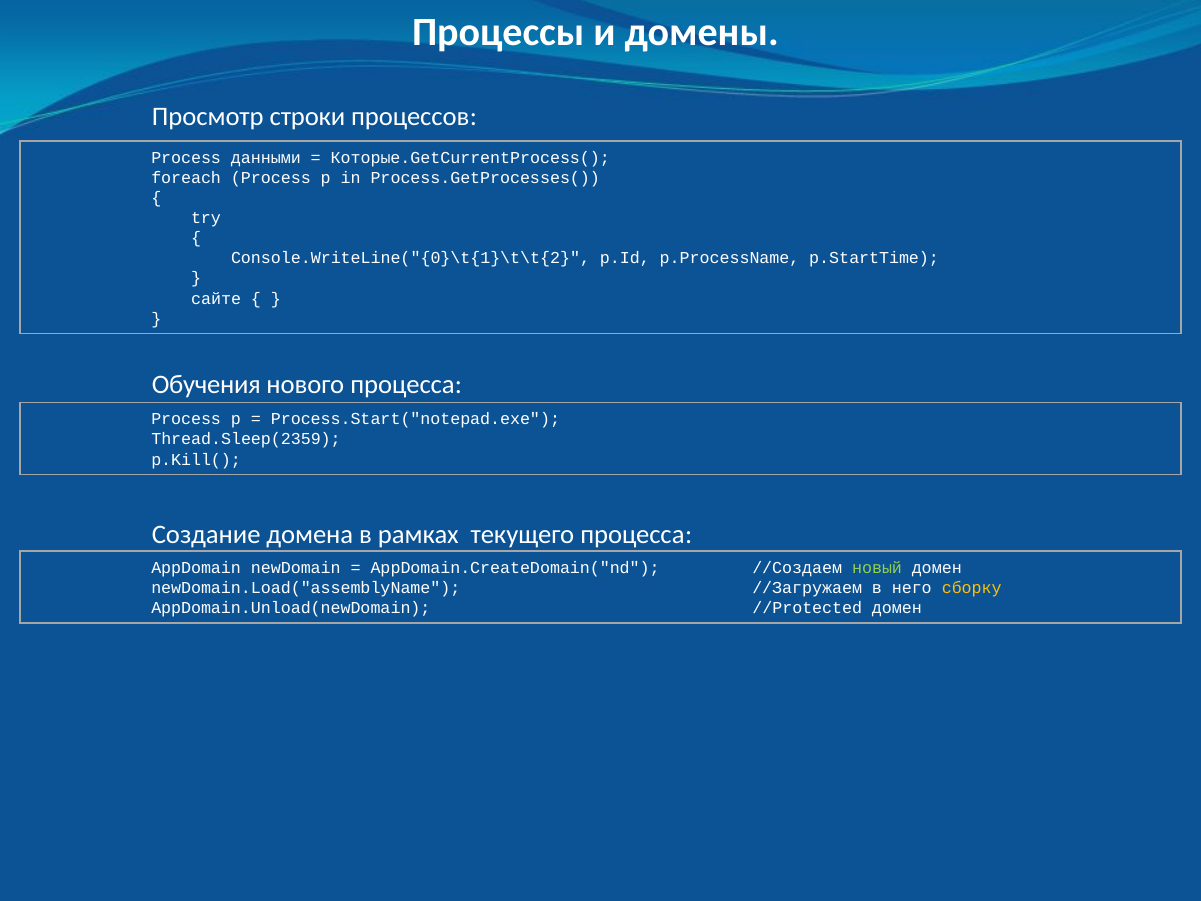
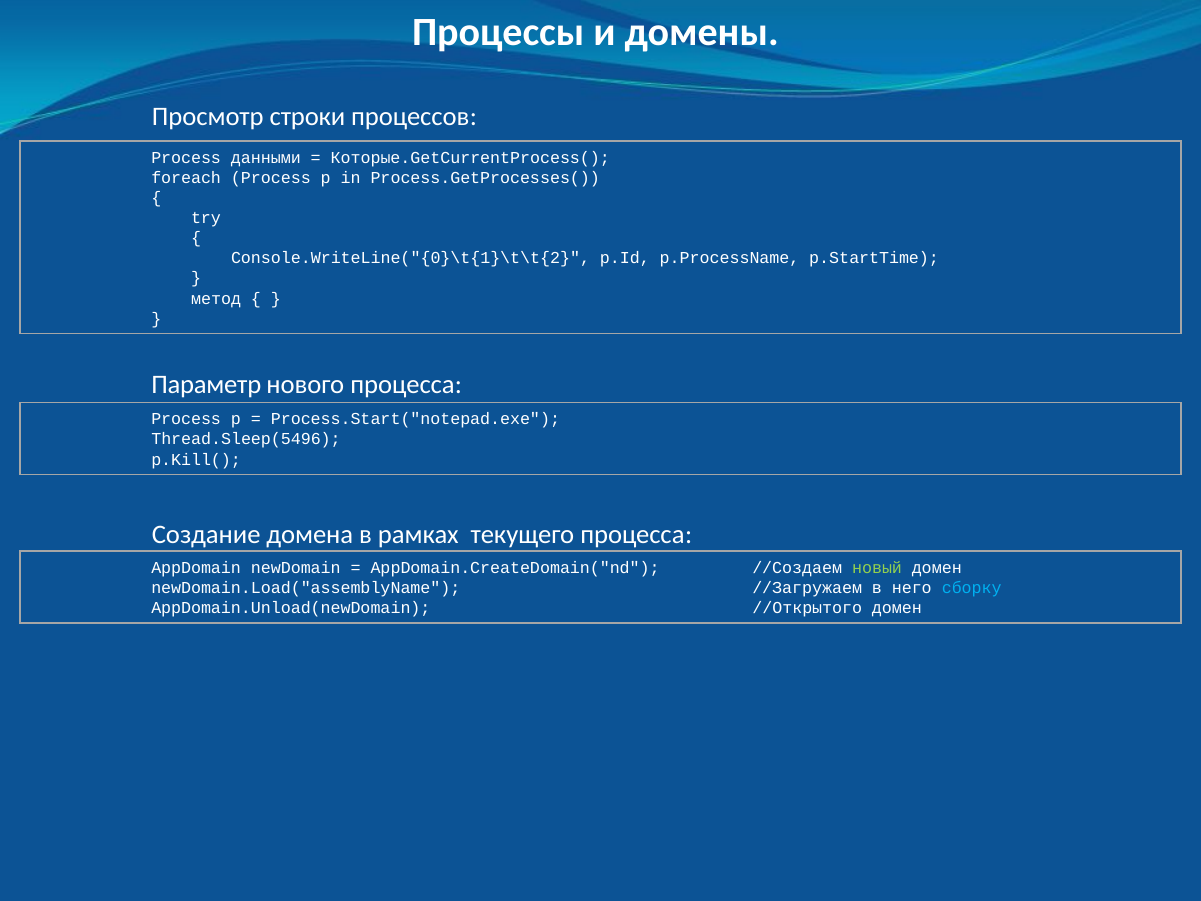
сайте: сайте -> метод (216, 298)
Обучения: Обучения -> Параметр (206, 384)
Thread.Sleep(2359: Thread.Sleep(2359 -> Thread.Sleep(5496 (246, 439)
сборку colour: yellow -> light blue (972, 588)
//Protected: //Protected -> //Открытого (807, 608)
